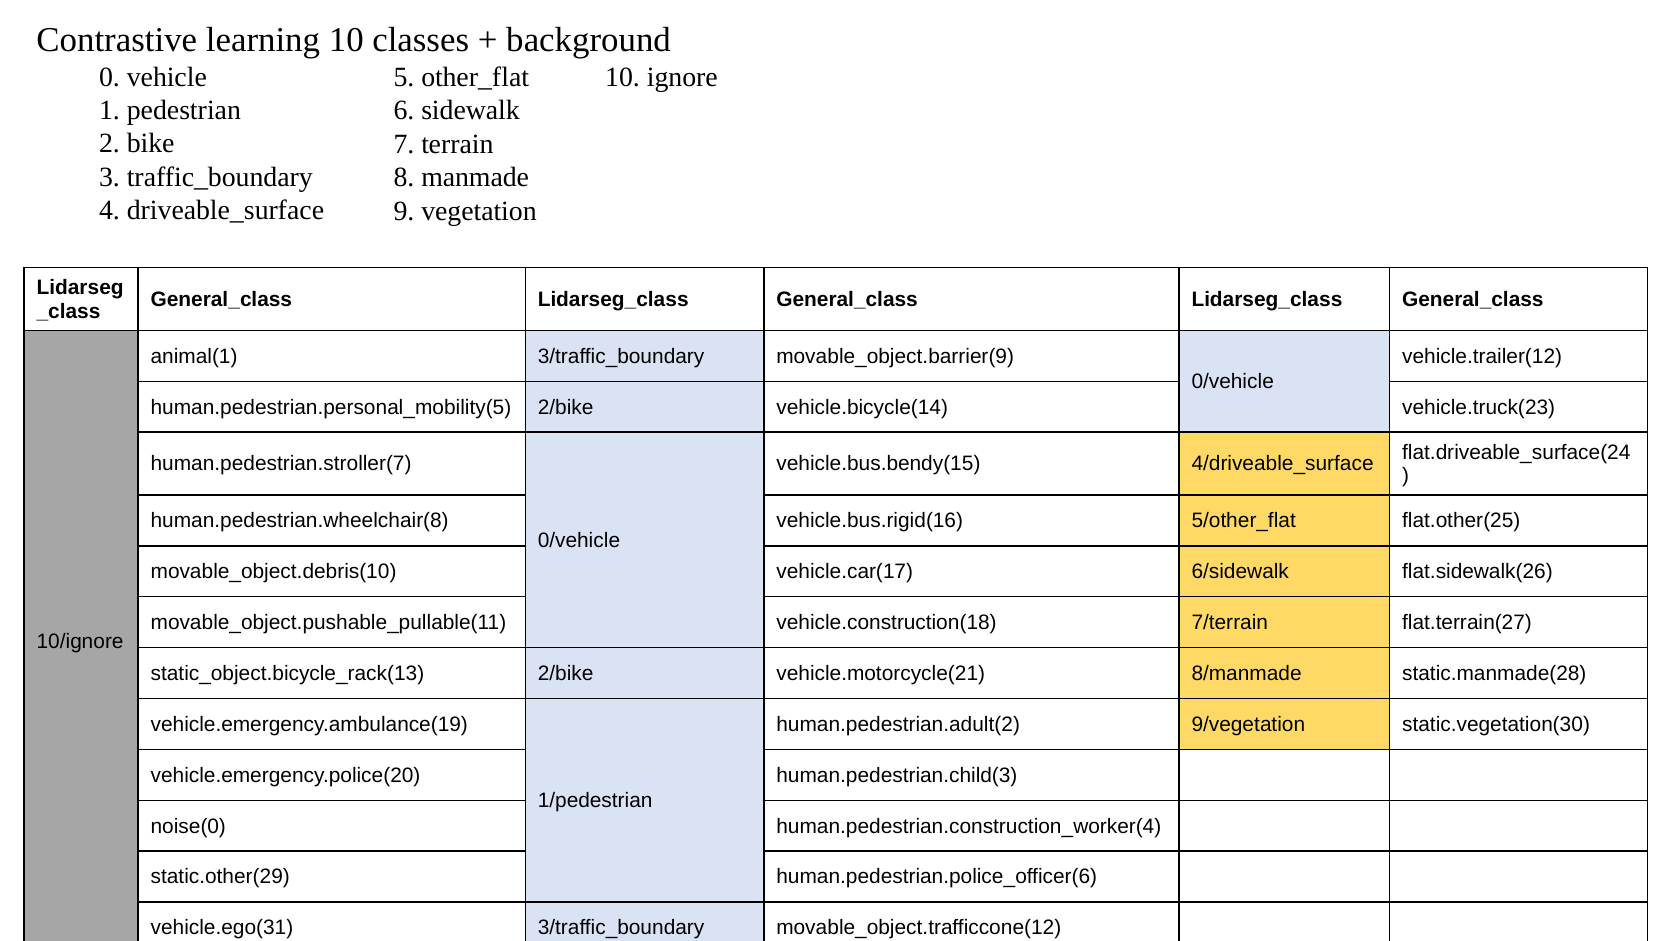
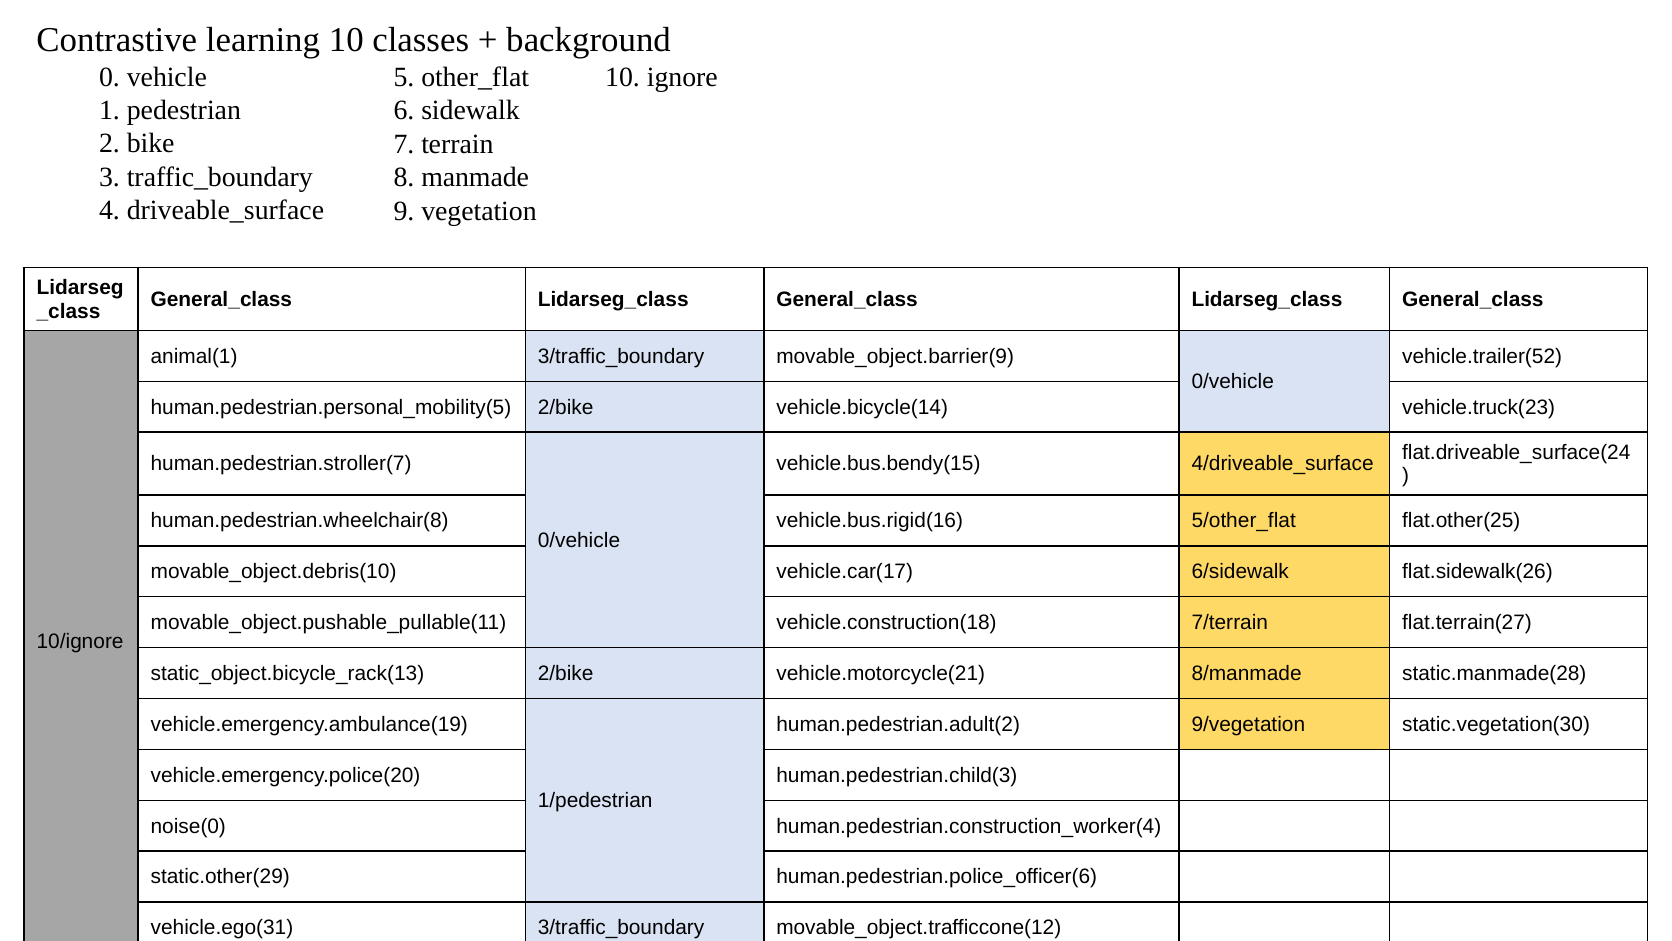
vehicle.trailer(12: vehicle.trailer(12 -> vehicle.trailer(52 (1482, 356)
